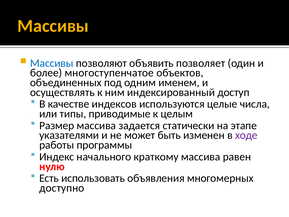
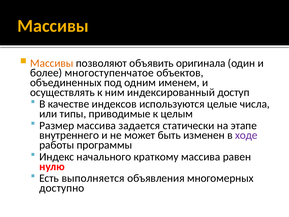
Массивы colour: blue -> orange (52, 63)
позволяет: позволяет -> оригинала (201, 63)
указателями: указателями -> внутреннего (69, 135)
использовать: использовать -> выполняется (93, 178)
